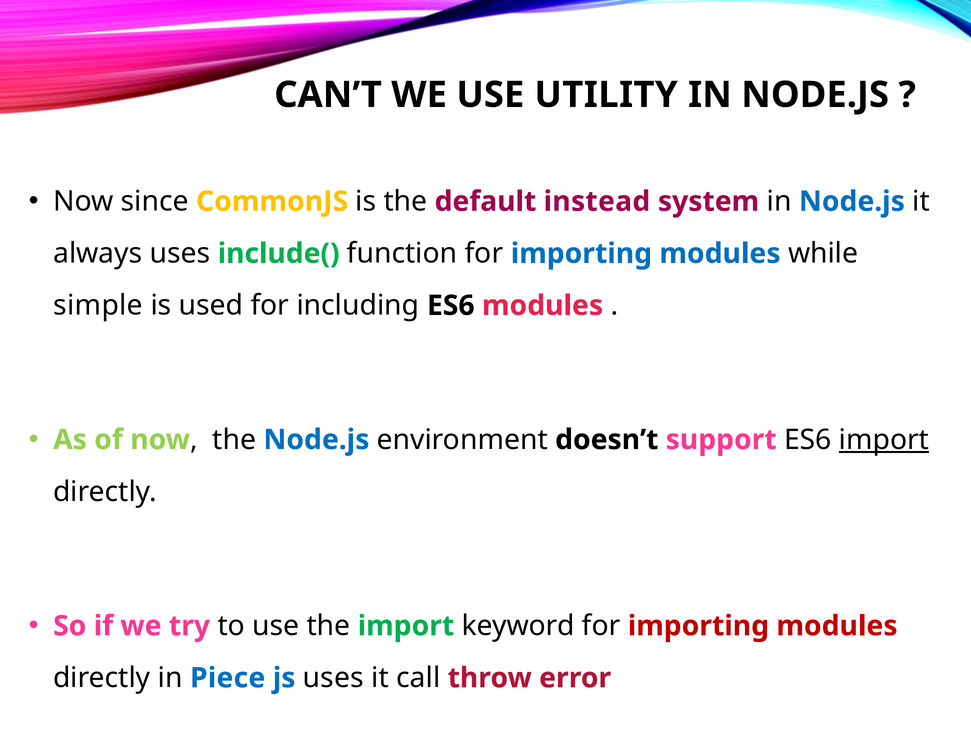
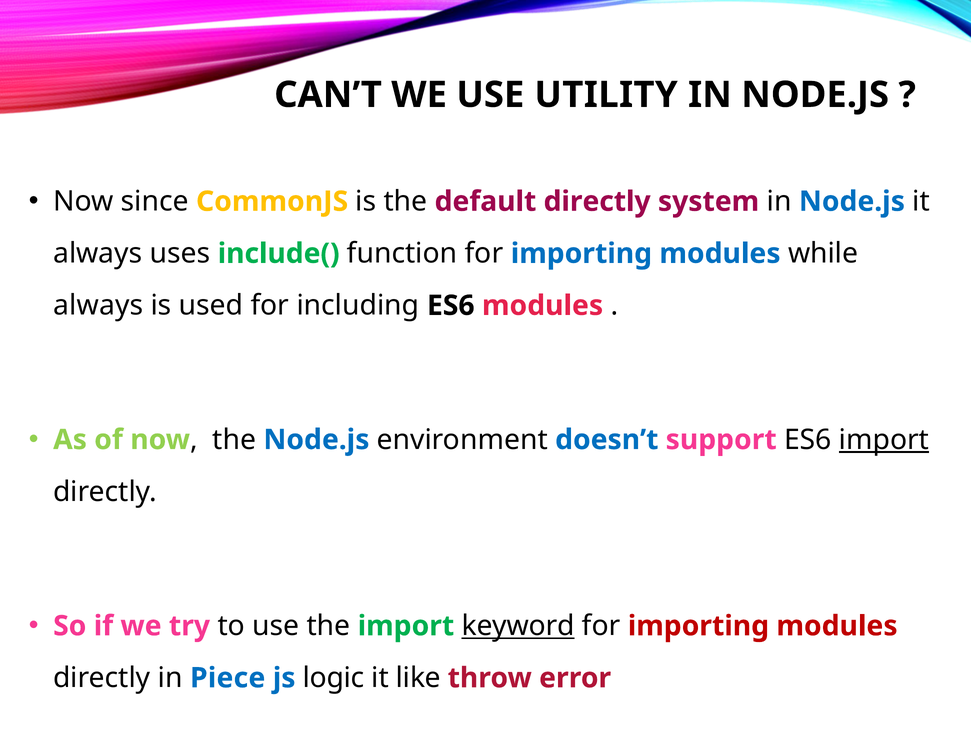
default instead: instead -> directly (597, 201)
simple: simple -> always (98, 305)
doesn’t colour: black -> blue (607, 439)
keyword underline: none -> present (518, 625)
js uses: uses -> logic (334, 677)
call: call -> like (418, 677)
